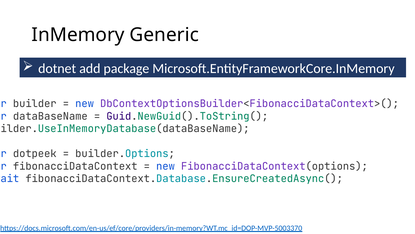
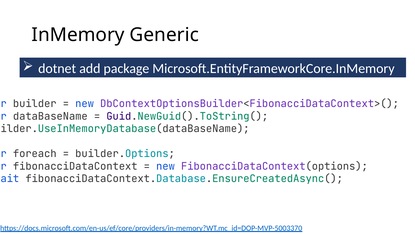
dotpeek: dotpeek -> foreach (35, 153)
